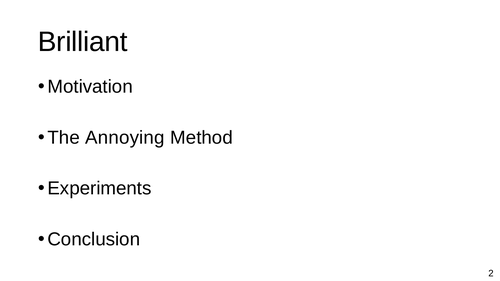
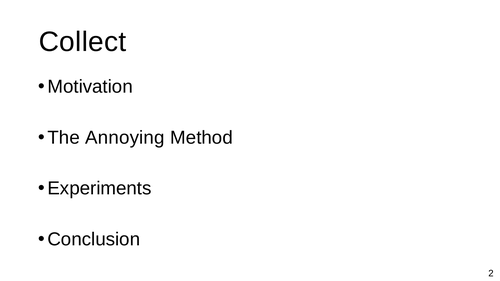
Brilliant: Brilliant -> Collect (82, 42)
